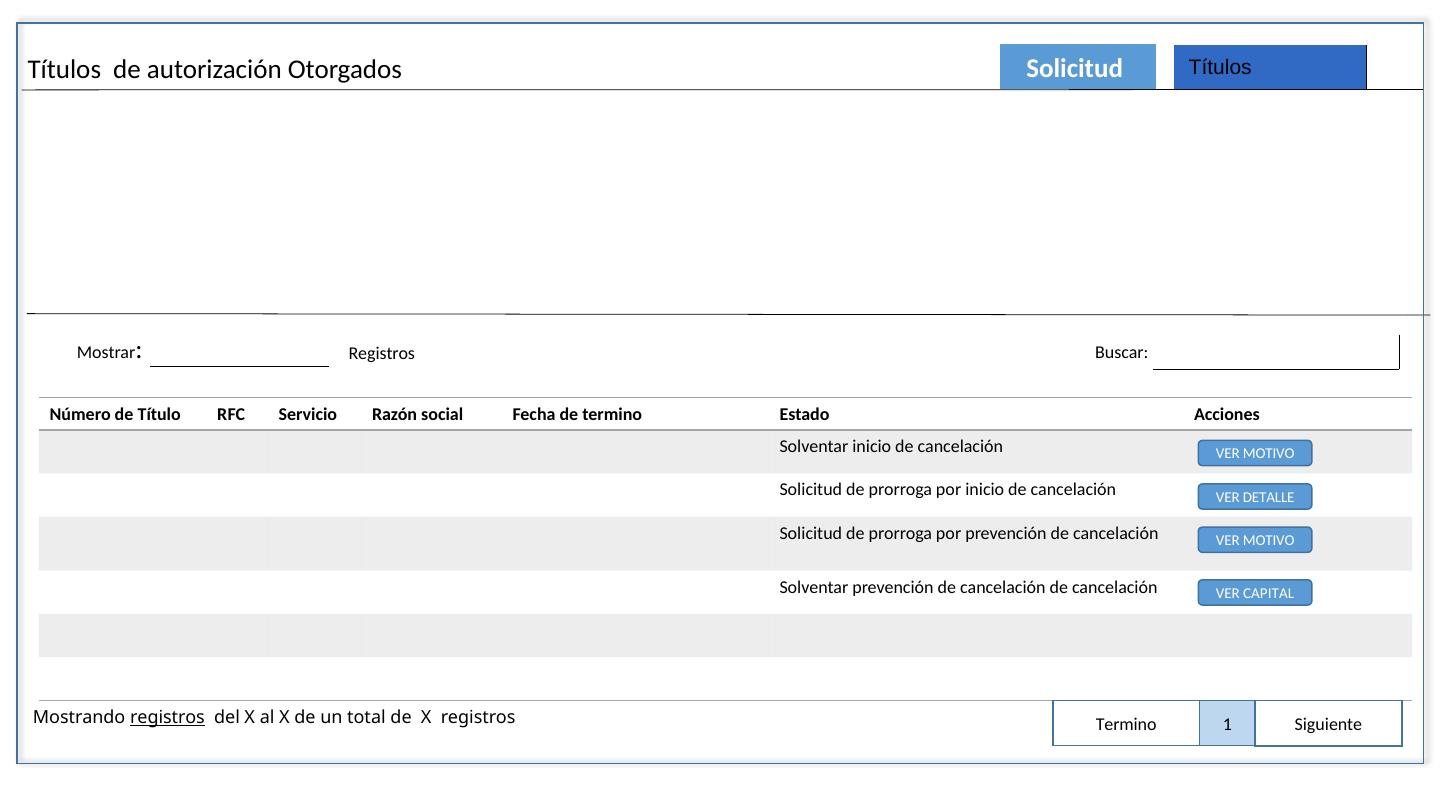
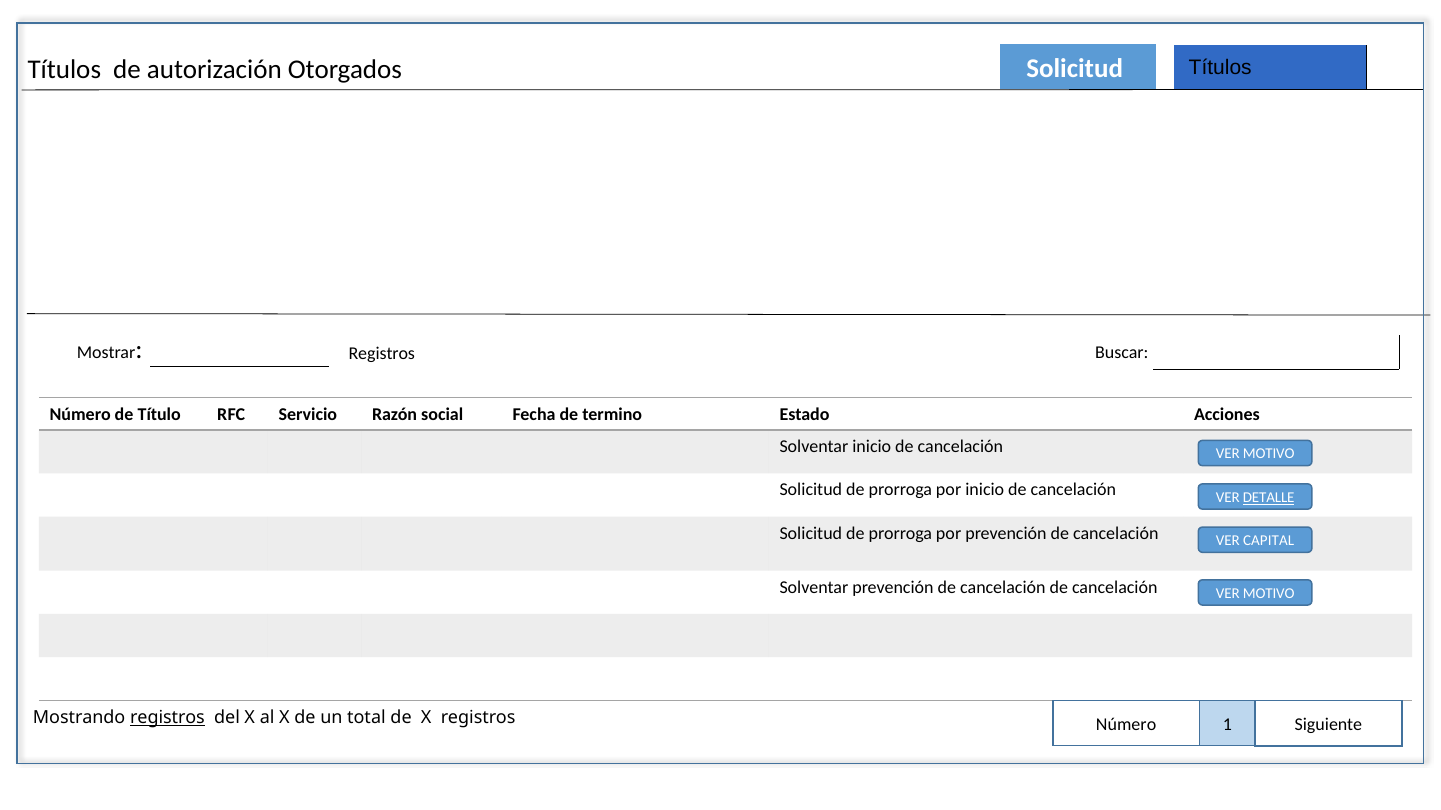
DETALLE underline: none -> present (1269, 498)
MOTIVO: MOTIVO -> CAPITAL (1269, 541)
CAPITAL: CAPITAL -> MOTIVO (1269, 594)
Termino: Termino -> Número (1126, 725)
